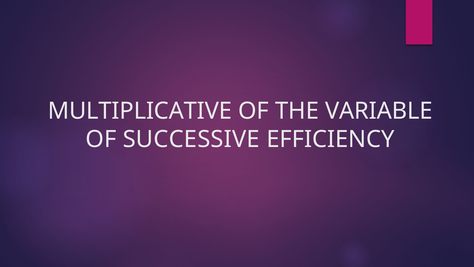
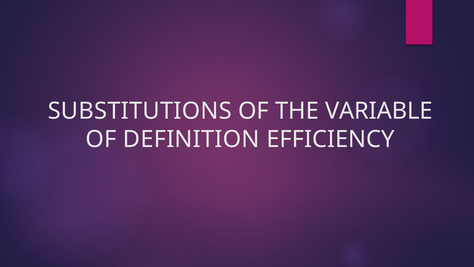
MULTIPLICATIVE: MULTIPLICATIVE -> SUBSTITUTIONS (140, 111)
SUCCESSIVE: SUCCESSIVE -> DEFINITION (191, 139)
